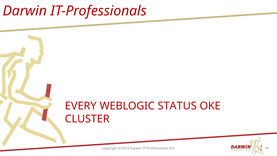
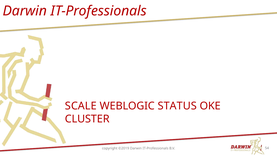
EVERY: EVERY -> SCALE (81, 106)
